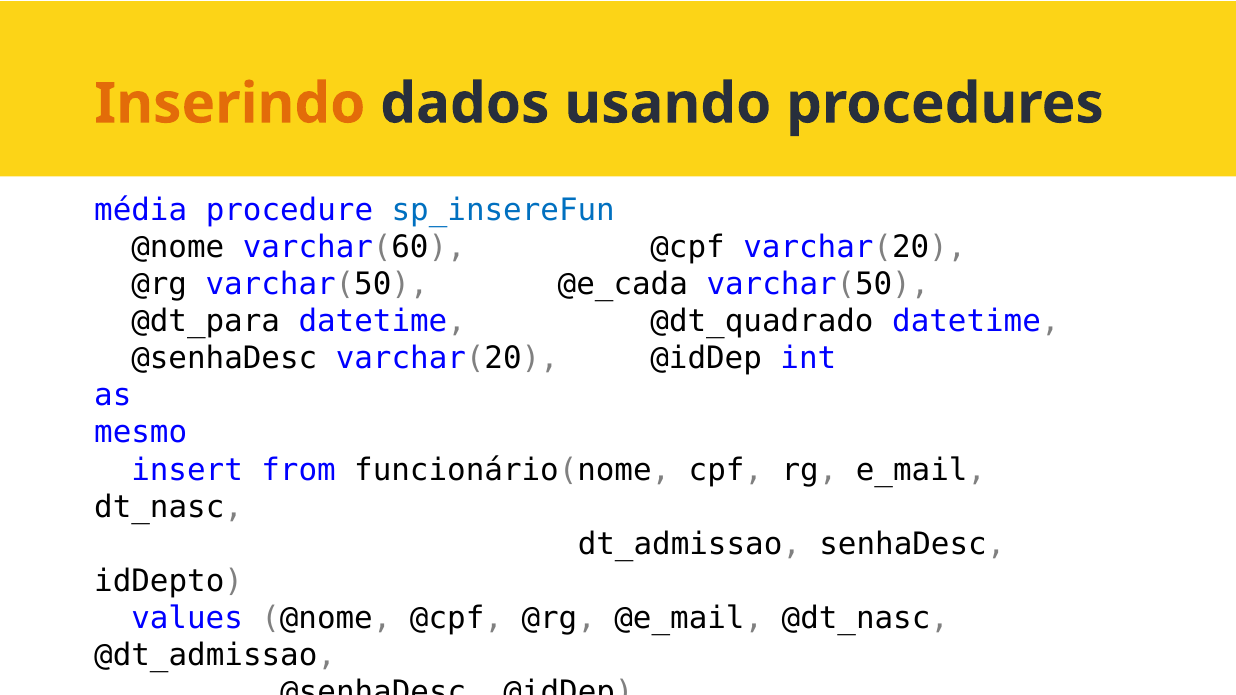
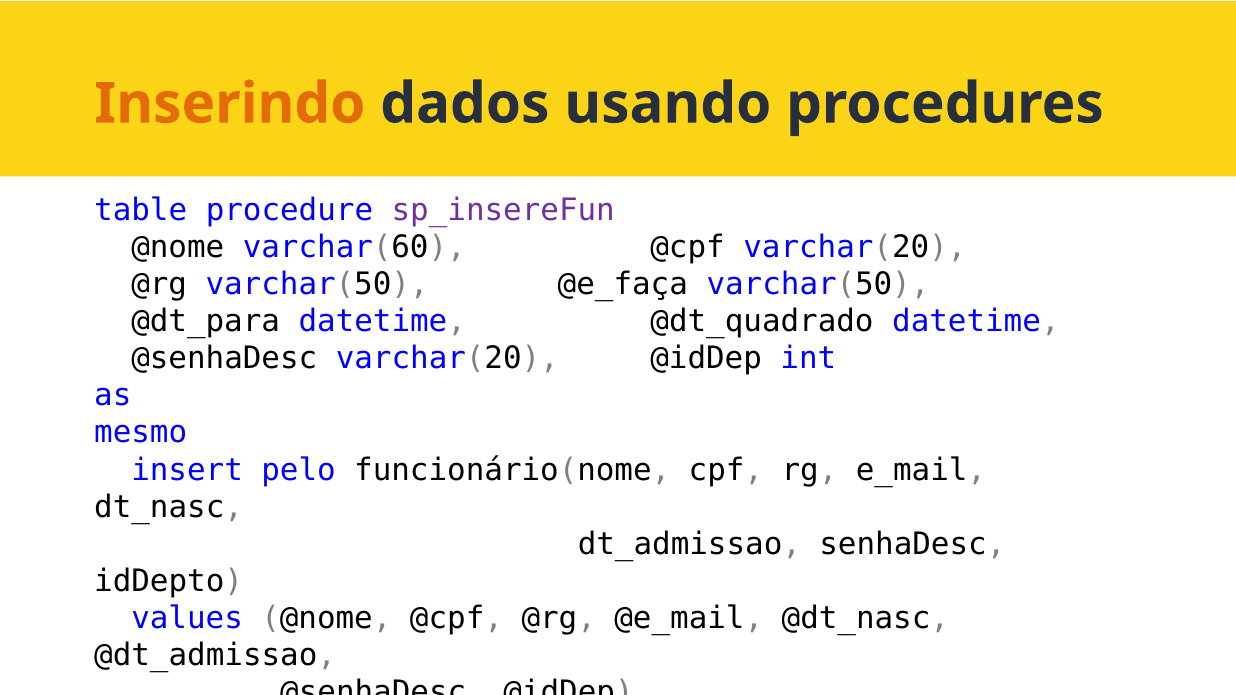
média: média -> table (141, 210)
sp_insereFun colour: blue -> purple (503, 210)
@e_cada: @e_cada -> @e_faça (623, 285)
from: from -> pelo (299, 470)
